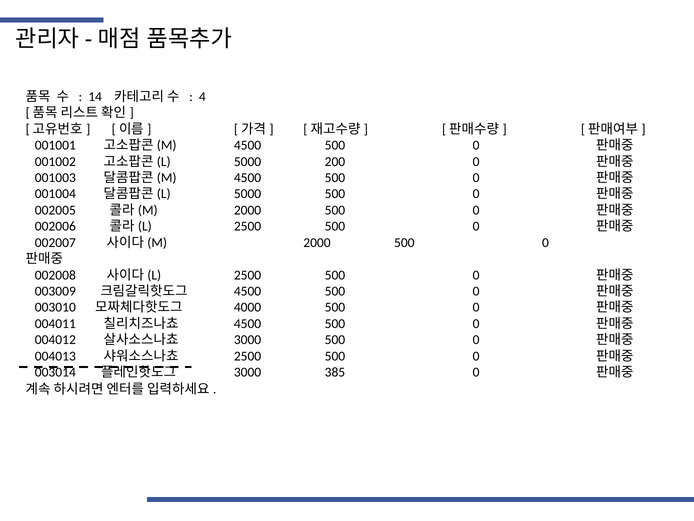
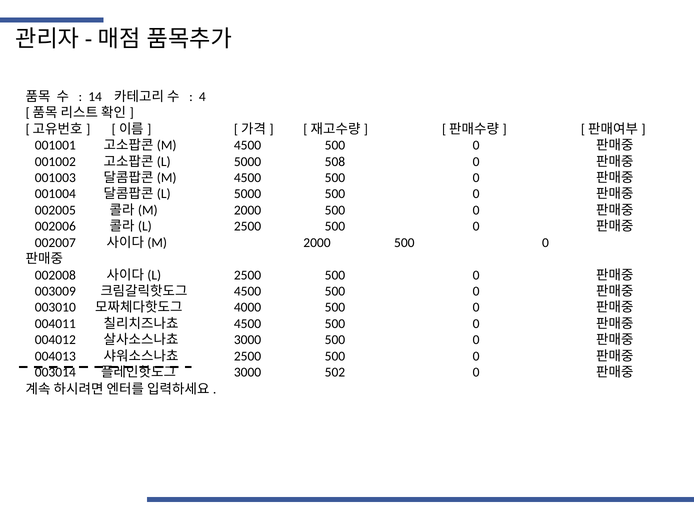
200: 200 -> 508 (335, 161)
385: 385 -> 502 (335, 372)
